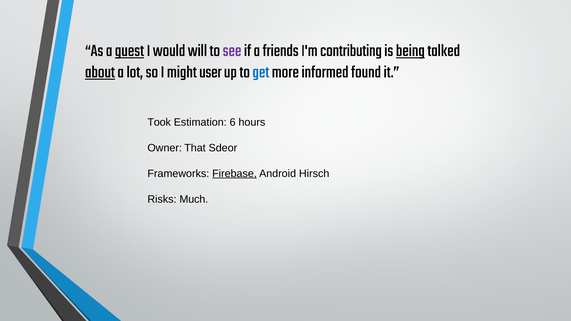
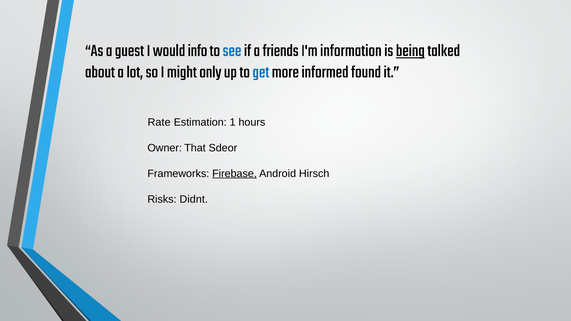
guest underline: present -> none (129, 50)
will: will -> info (198, 50)
see colour: purple -> blue (232, 50)
contributing: contributing -> information (351, 50)
about underline: present -> none (100, 72)
user: user -> only (210, 72)
Took: Took -> Rate (159, 122)
6: 6 -> 1 (233, 122)
Much: Much -> Didnt (194, 199)
